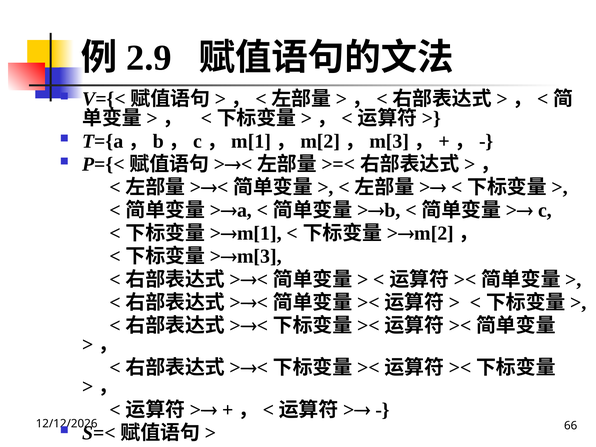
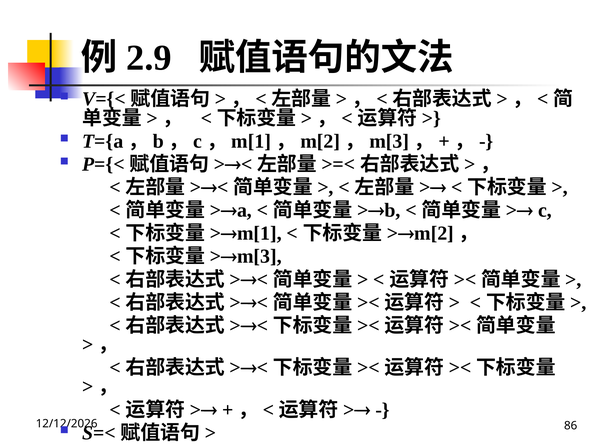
66: 66 -> 86 (571, 426)
